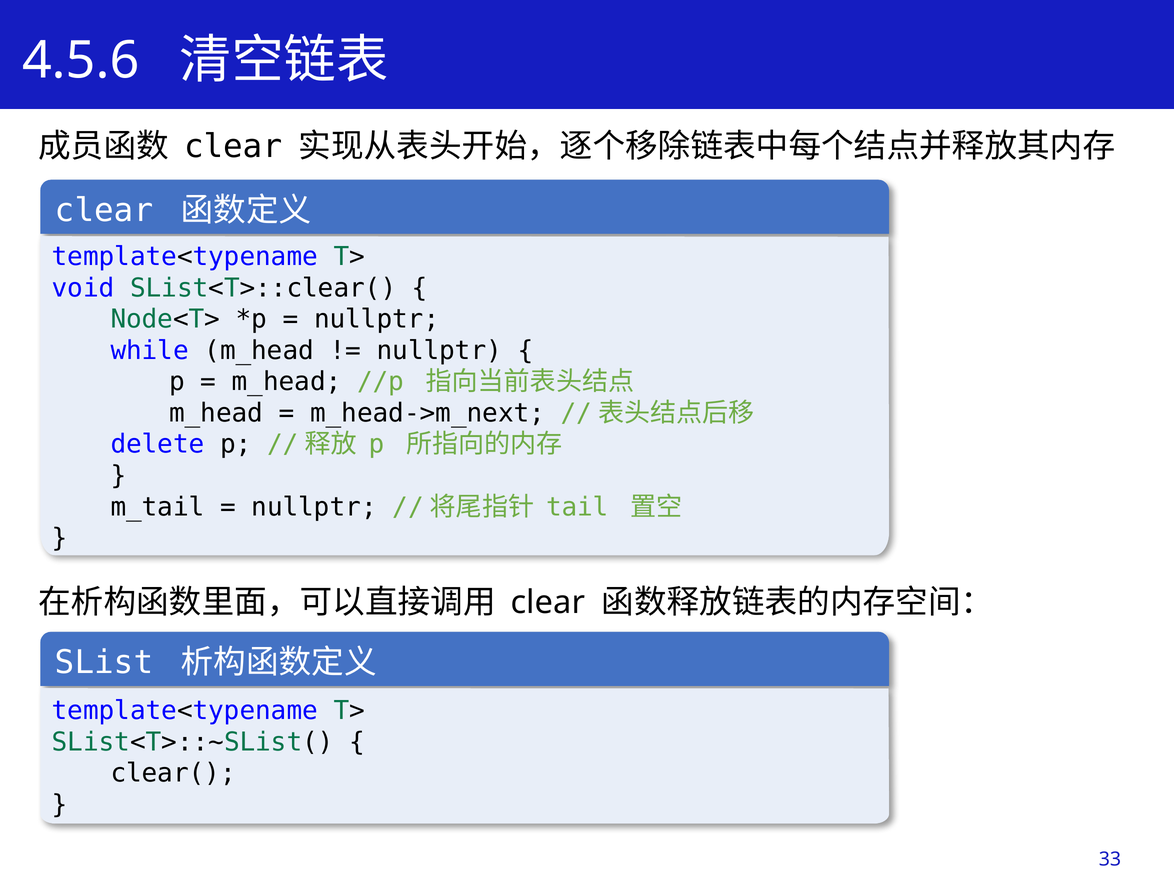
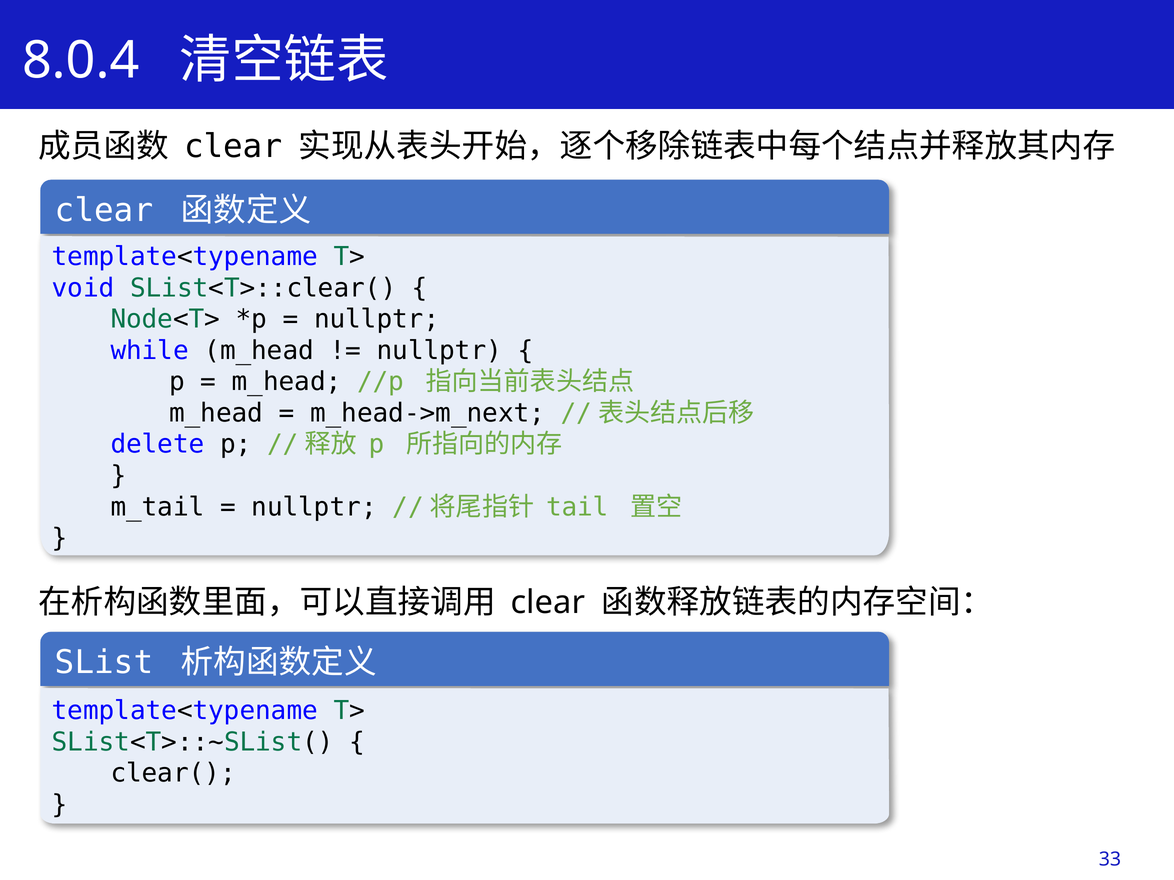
4.5.6: 4.5.6 -> 8.0.4 (81, 61)
